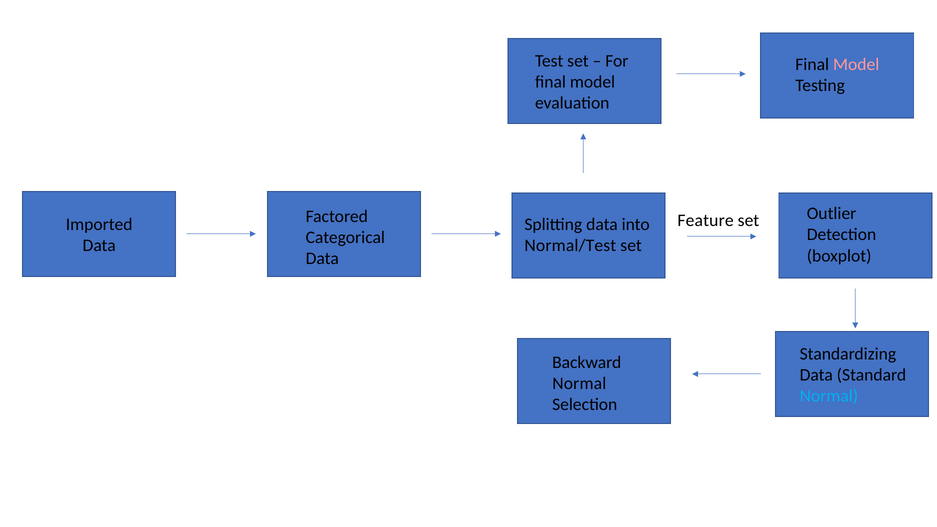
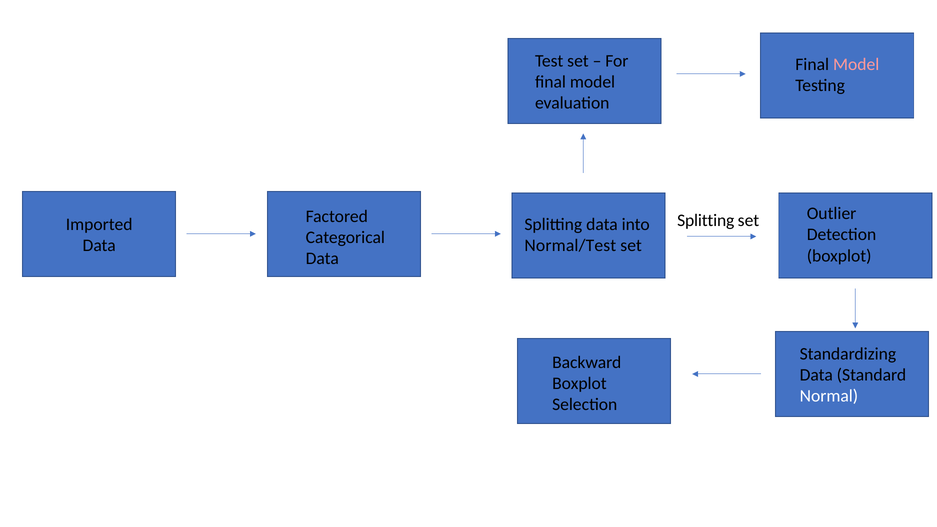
Feature: Feature -> Splitting (706, 221)
Normal: Normal -> Boxplot (579, 384)
Normal colour: light blue -> white (829, 396)
